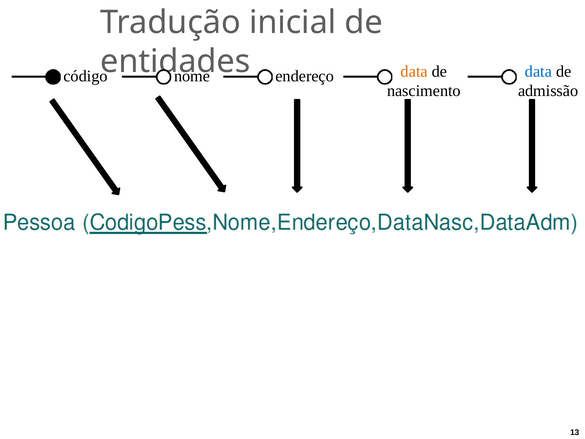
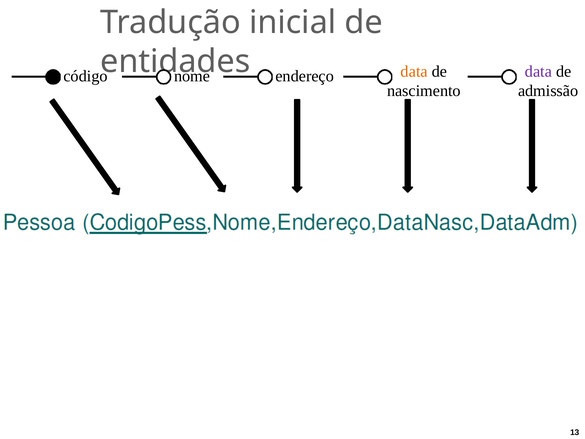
data colour: blue -> purple (538, 71)
